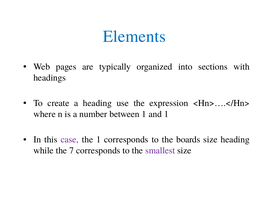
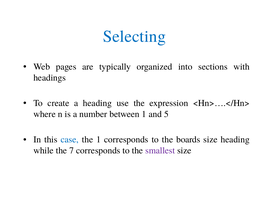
Elements: Elements -> Selecting (134, 36)
and 1: 1 -> 5 (166, 114)
case colour: purple -> blue (70, 139)
